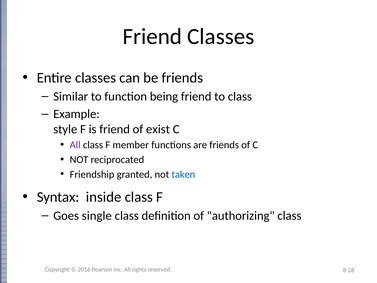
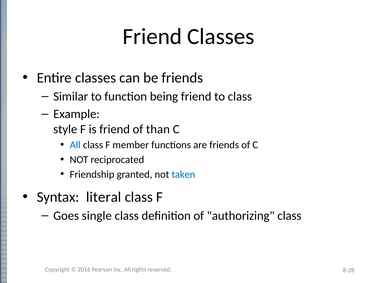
exist: exist -> than (158, 129)
All colour: purple -> blue (75, 145)
inside: inside -> literal (104, 197)
